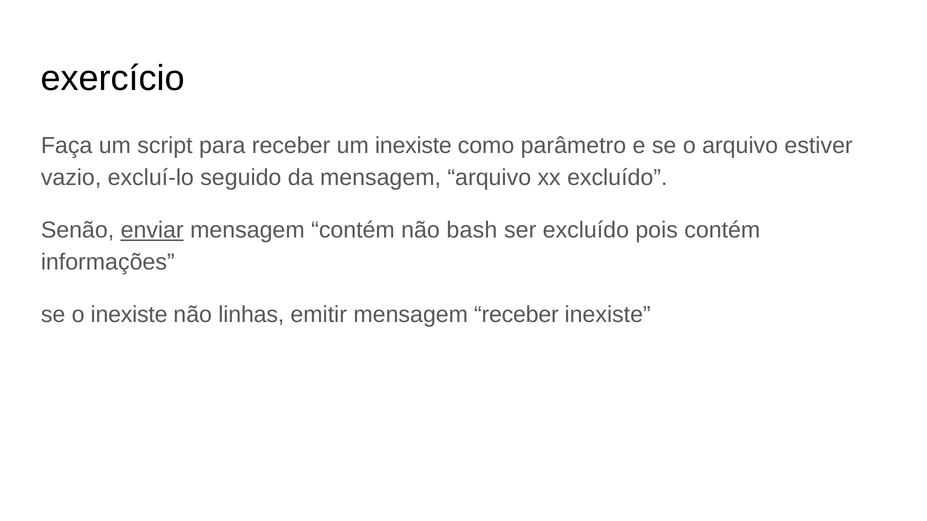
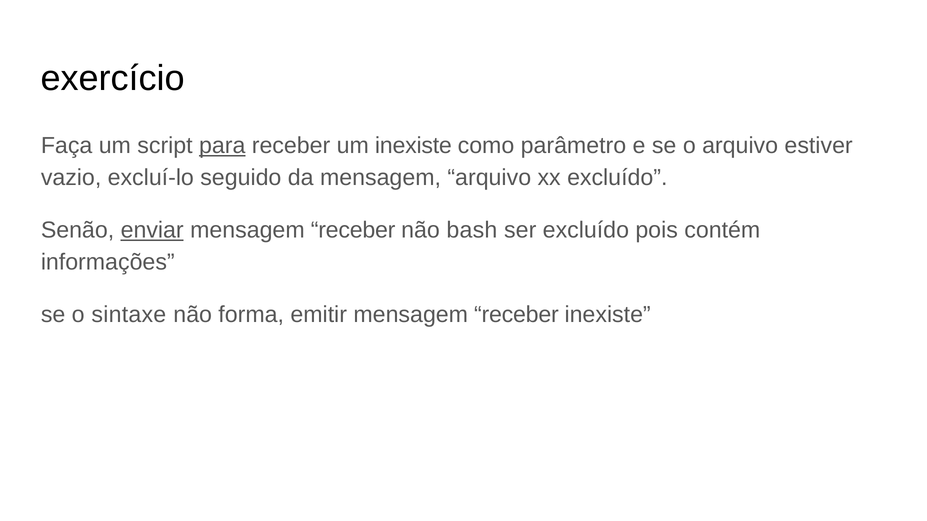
para underline: none -> present (222, 146)
contém: contém -> receber (353, 230)
o inexiste: inexiste -> sintaxe (129, 315)
linhas: linhas -> forma (251, 315)
